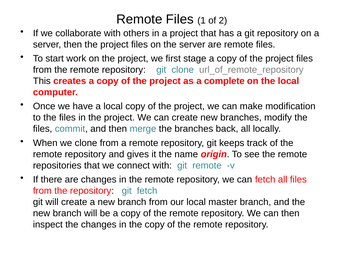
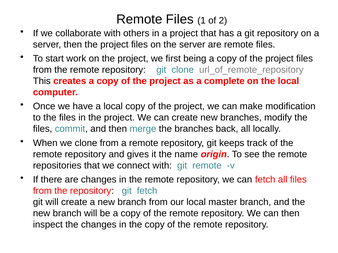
stage: stage -> being (195, 59)
